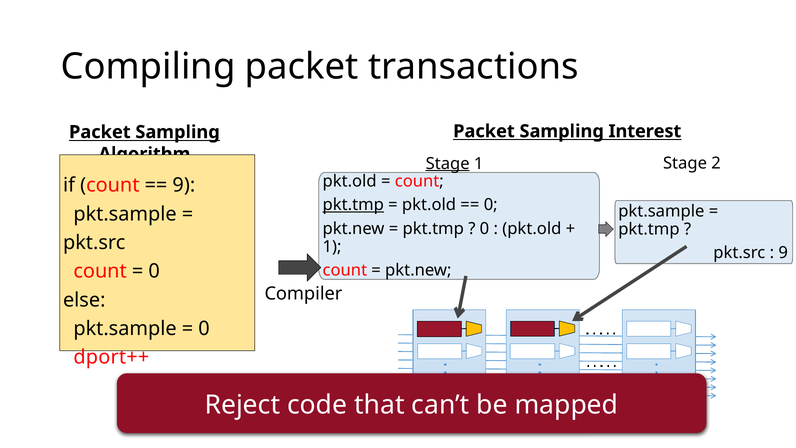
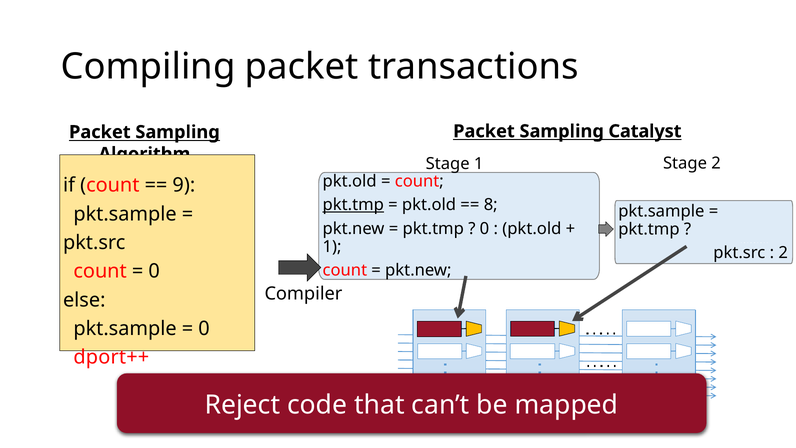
Interest: Interest -> Catalyst (645, 131)
Stage underline: present -> none (448, 164)
0: 0 -> 8 (491, 205)
9: 9 -> 2 (783, 253)
